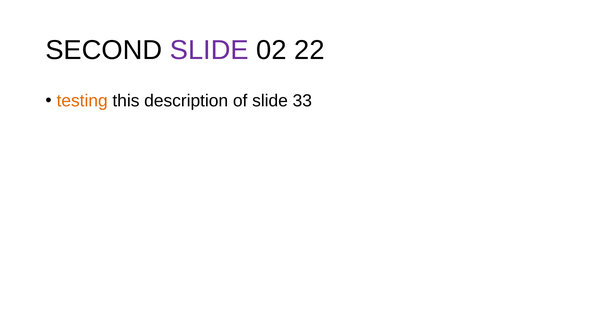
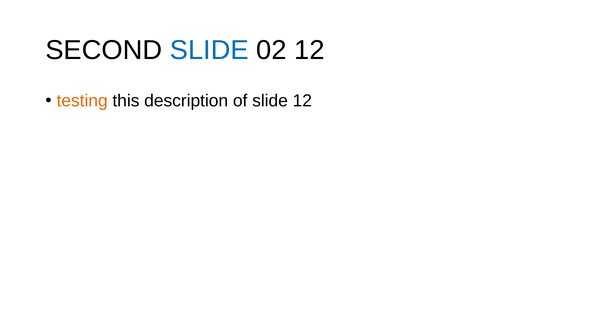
SLIDE colour: purple -> blue (209, 50)
02 22: 22 -> 12 (309, 50)
slide 33: 33 -> 12 (302, 101)
